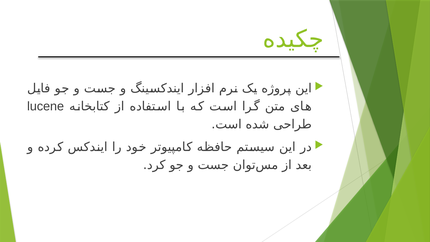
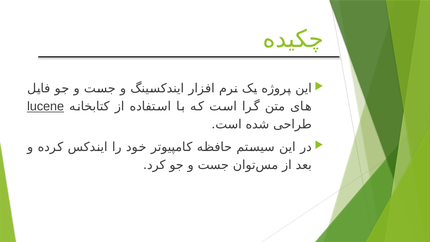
lucene underline: none -> present (46, 106)
